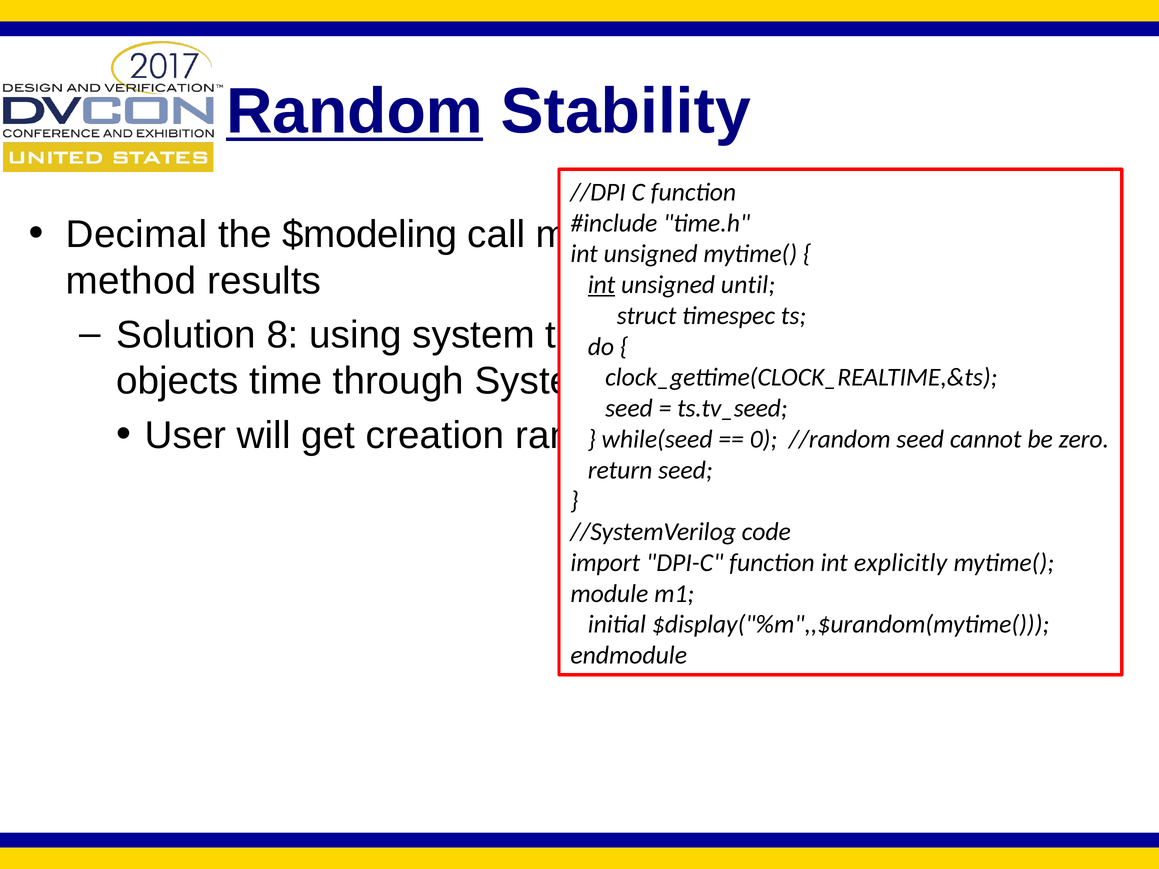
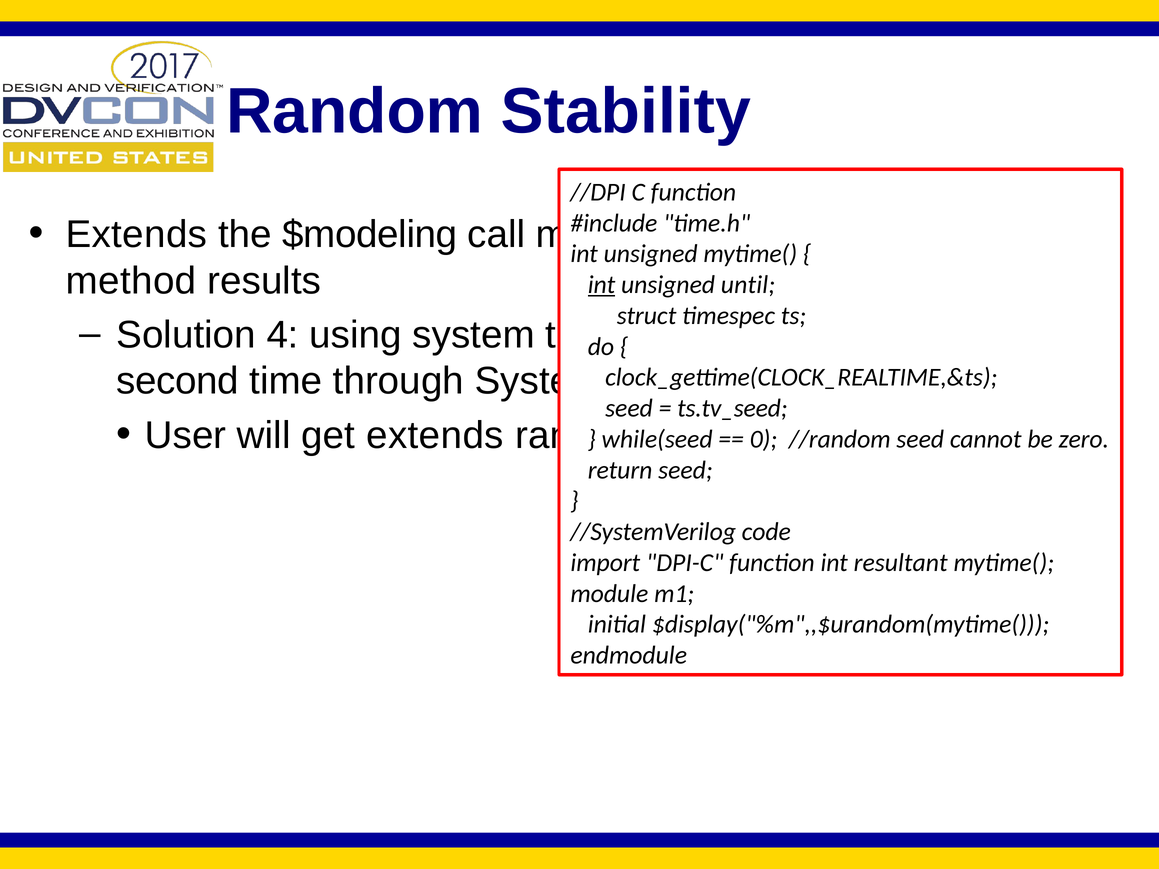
Random underline: present -> none (355, 112)
Decimal: Decimal -> Extends (136, 235)
8: 8 -> 4 (283, 335)
objects: objects -> second (178, 381)
get creation: creation -> extends (435, 435)
explicitly: explicitly -> resultant (901, 563)
